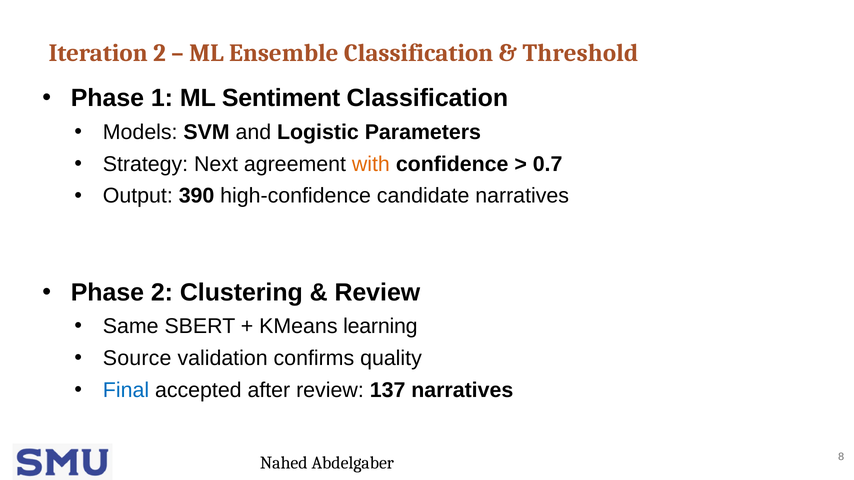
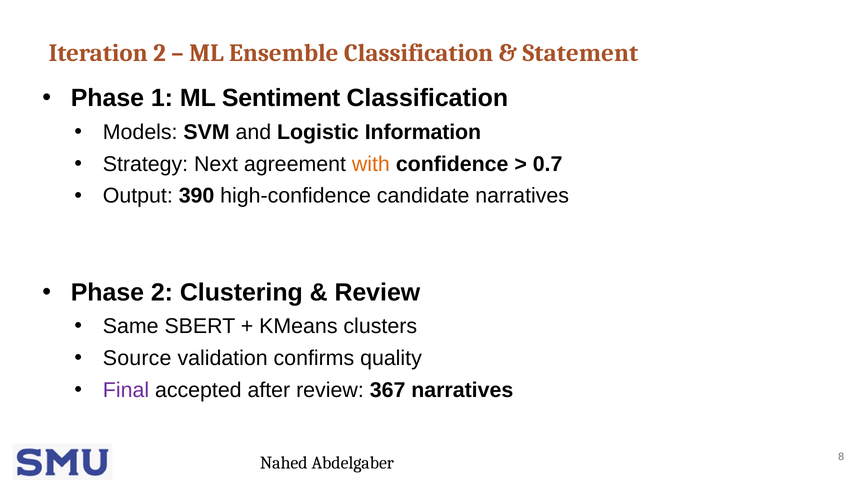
Threshold: Threshold -> Statement (580, 53)
Parameters: Parameters -> Information (423, 132)
learning: learning -> clusters (380, 327)
Final colour: blue -> purple (126, 390)
137: 137 -> 367 (388, 390)
